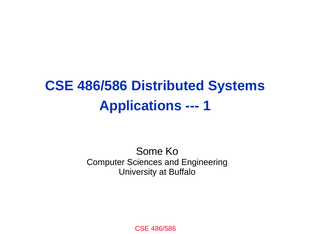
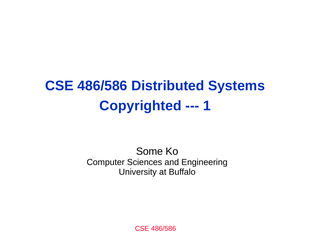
Applications: Applications -> Copyrighted (141, 105)
